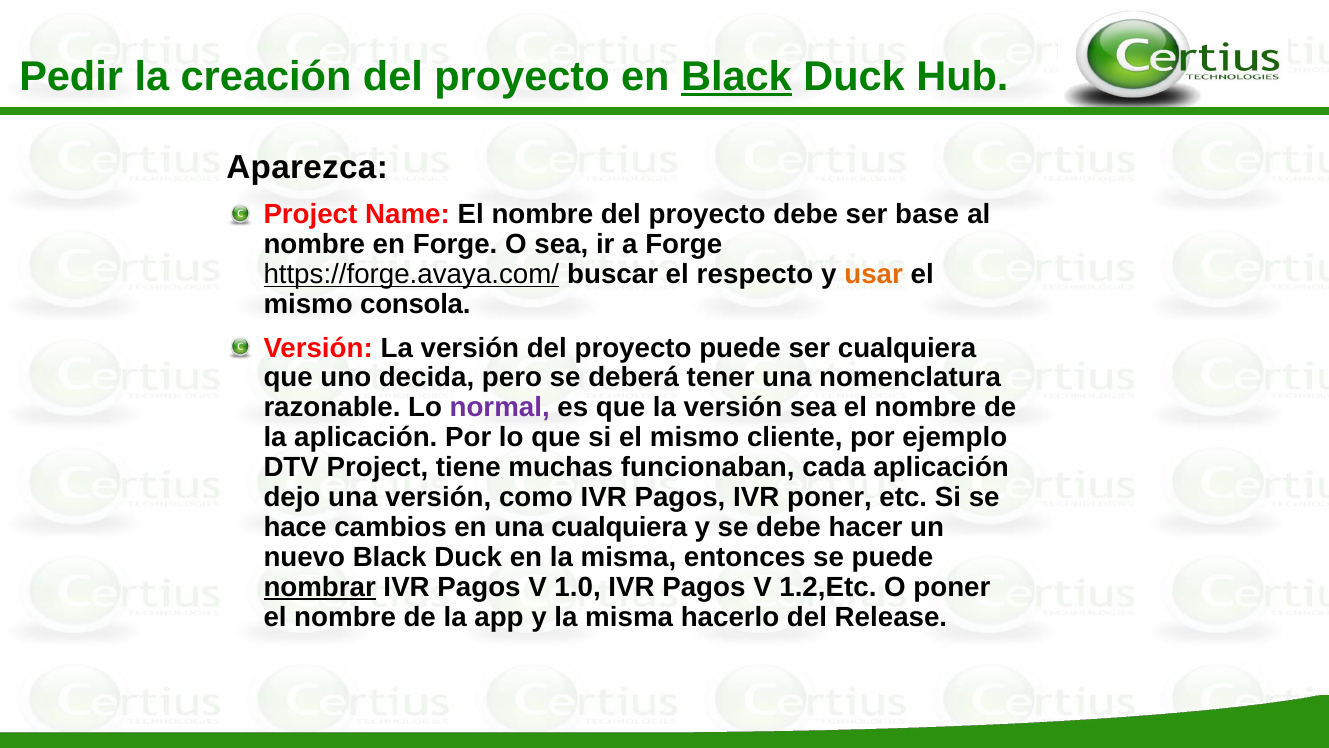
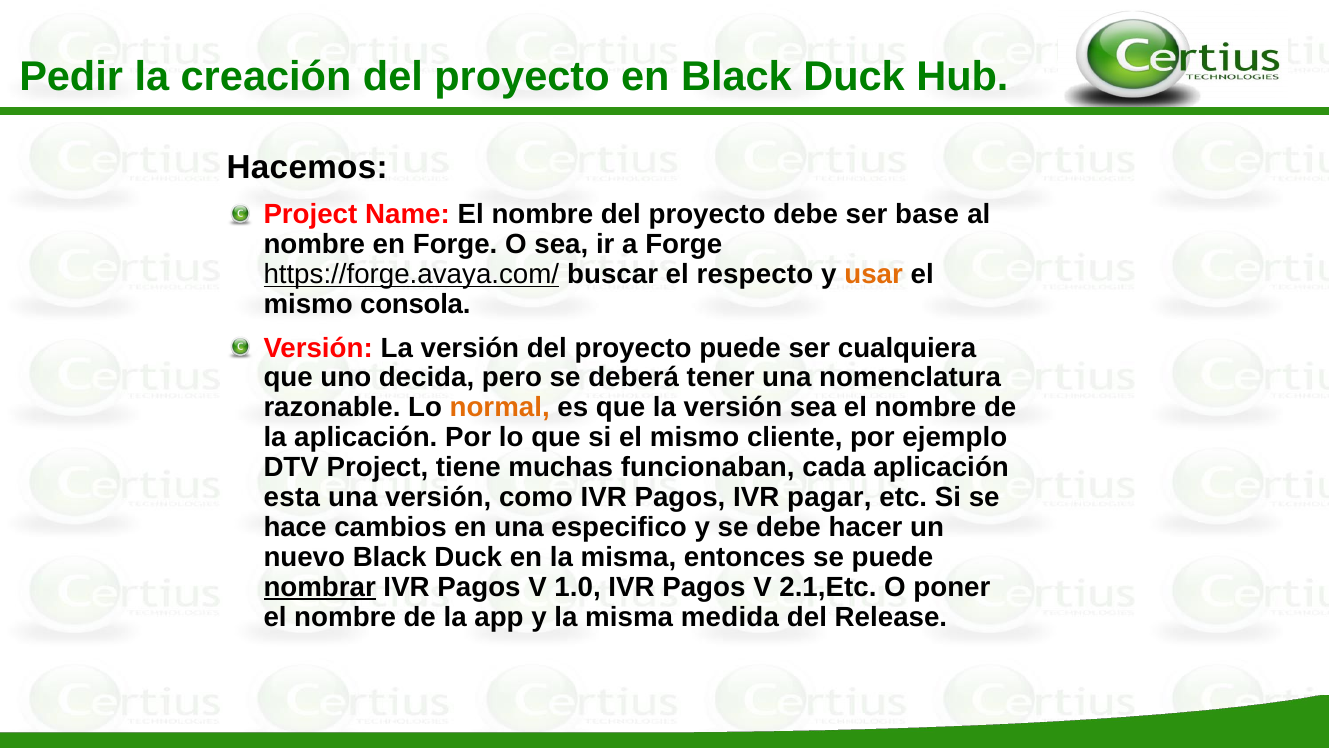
Black underline: present -> none (736, 77)
Aparezca: Aparezca -> Hacemos (307, 167)
normal colour: purple -> orange (500, 407)
dejo: dejo -> esta (292, 497)
IVR poner: poner -> pagar (829, 497)
una cualquiera: cualquiera -> especifico (619, 527)
1.2,Etc: 1.2,Etc -> 2.1,Etc (828, 587)
hacerlo: hacerlo -> medida (730, 617)
